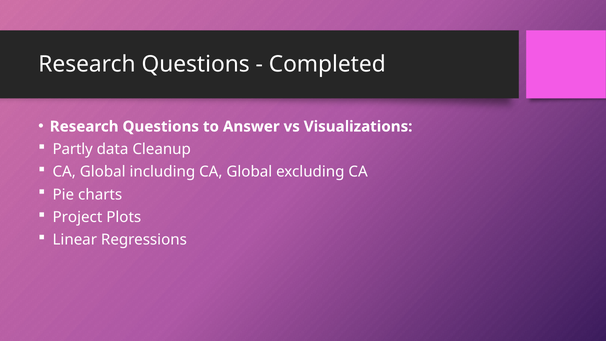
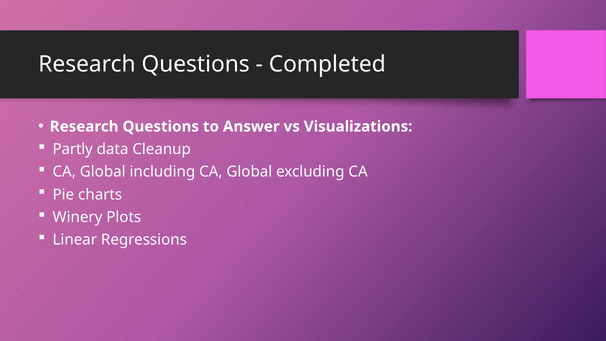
Project: Project -> Winery (77, 217)
